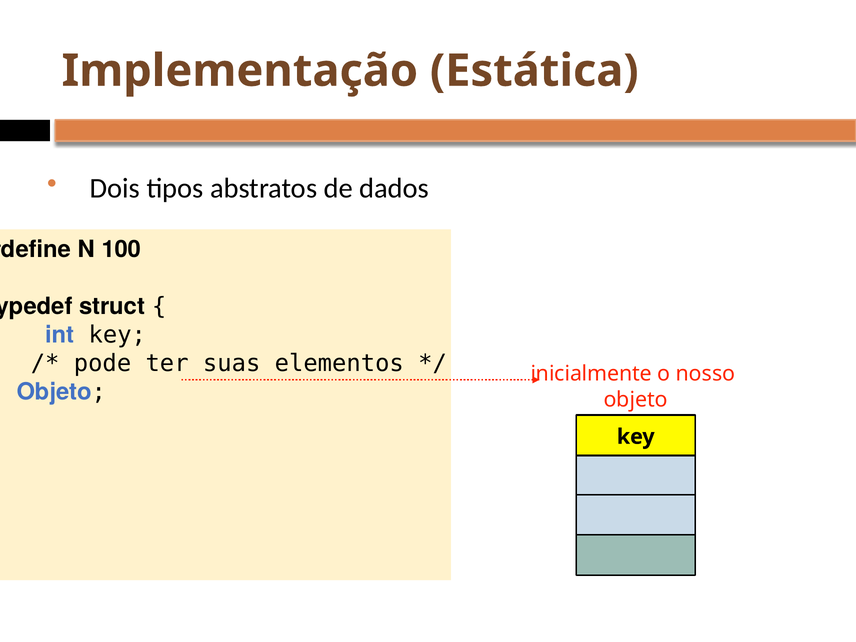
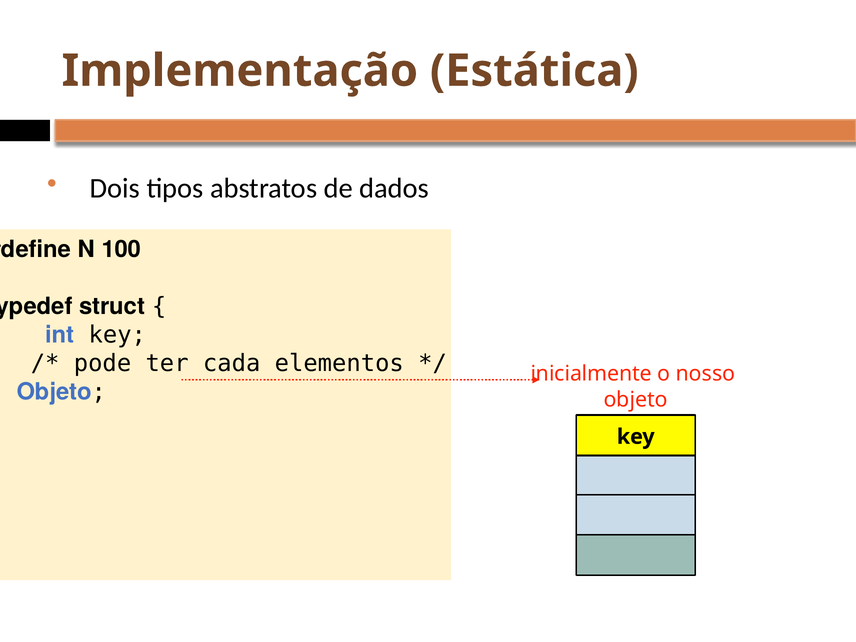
suas: suas -> cada (232, 364)
